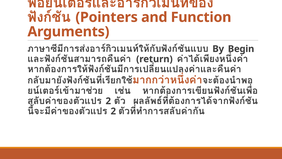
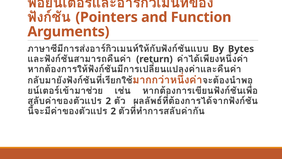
Begin: Begin -> Bytes (241, 49)
